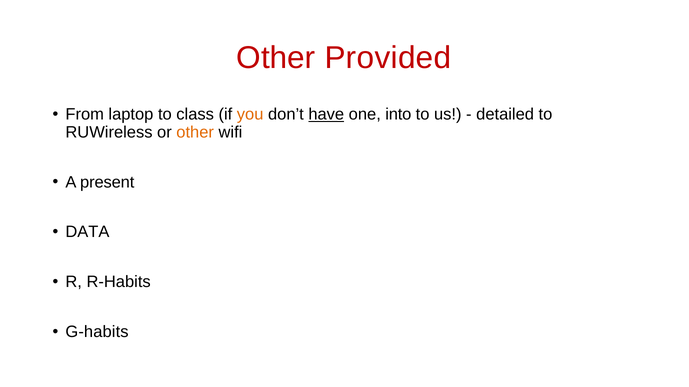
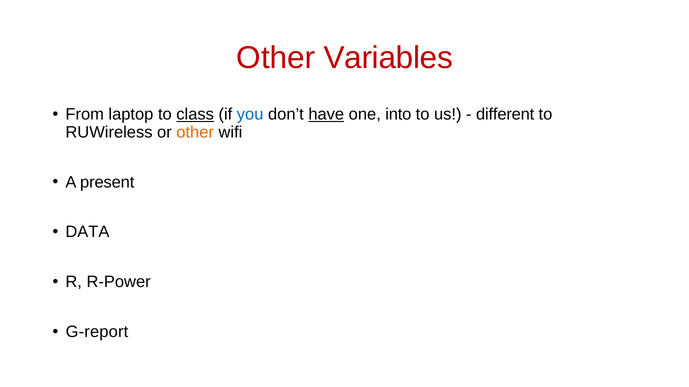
Provided: Provided -> Variables (388, 58)
class underline: none -> present (195, 115)
you colour: orange -> blue (250, 115)
detailed: detailed -> different (505, 115)
R-Habits: R-Habits -> R-Power (119, 282)
G-habits: G-habits -> G-report (97, 332)
